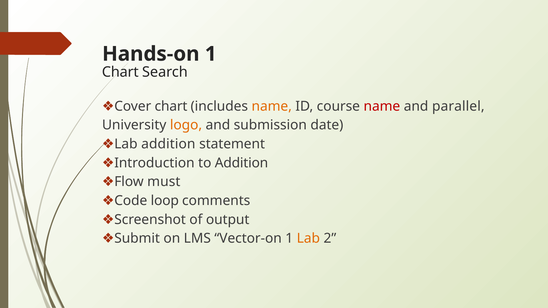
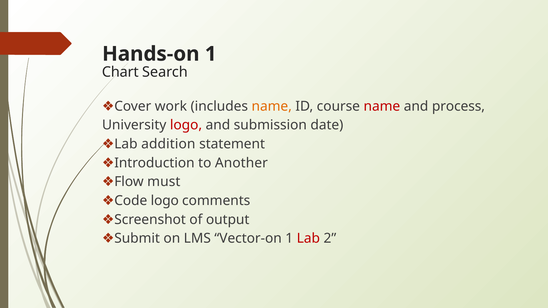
chart: chart -> work (171, 106)
parallel: parallel -> process (458, 106)
logo colour: orange -> red (186, 125)
to Addition: Addition -> Another (241, 163)
loop: loop -> logo (165, 201)
Lab colour: orange -> red (308, 239)
